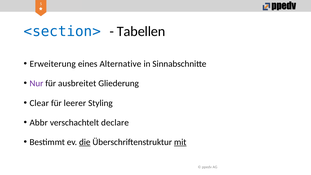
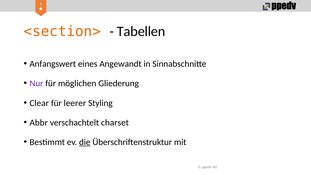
<section> colour: blue -> orange (62, 31)
Erweiterung: Erweiterung -> Anfangswert (53, 64)
Alternative: Alternative -> Angewandt (120, 64)
ausbreitet: ausbreitet -> möglichen (77, 83)
declare: declare -> charset (115, 123)
mit underline: present -> none (180, 142)
